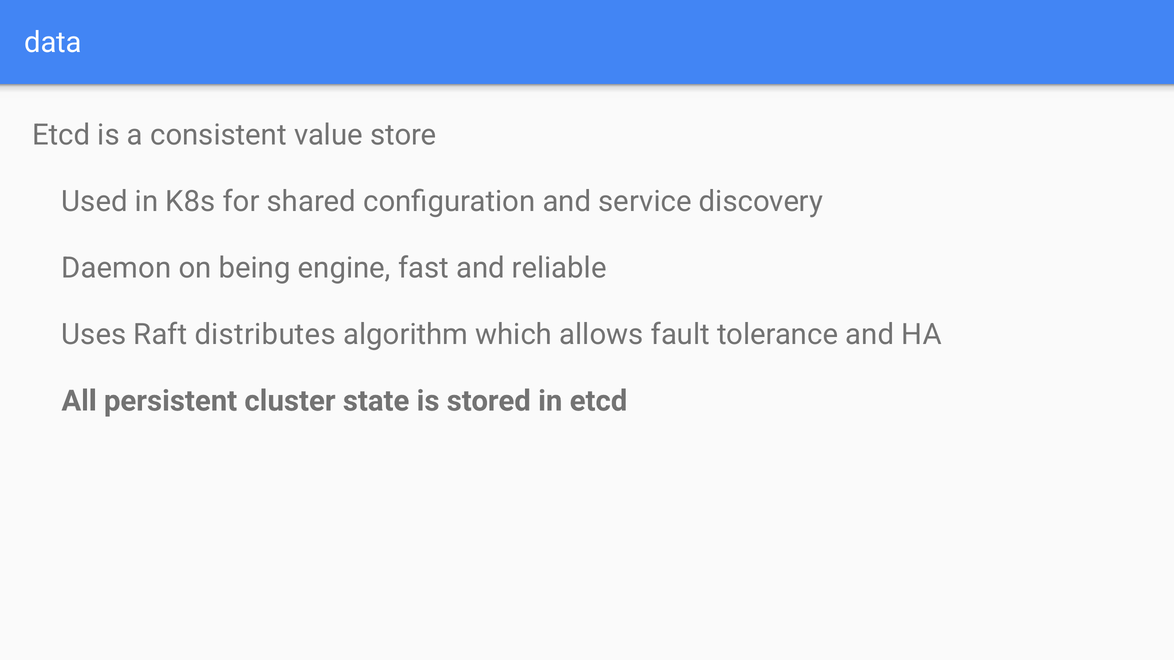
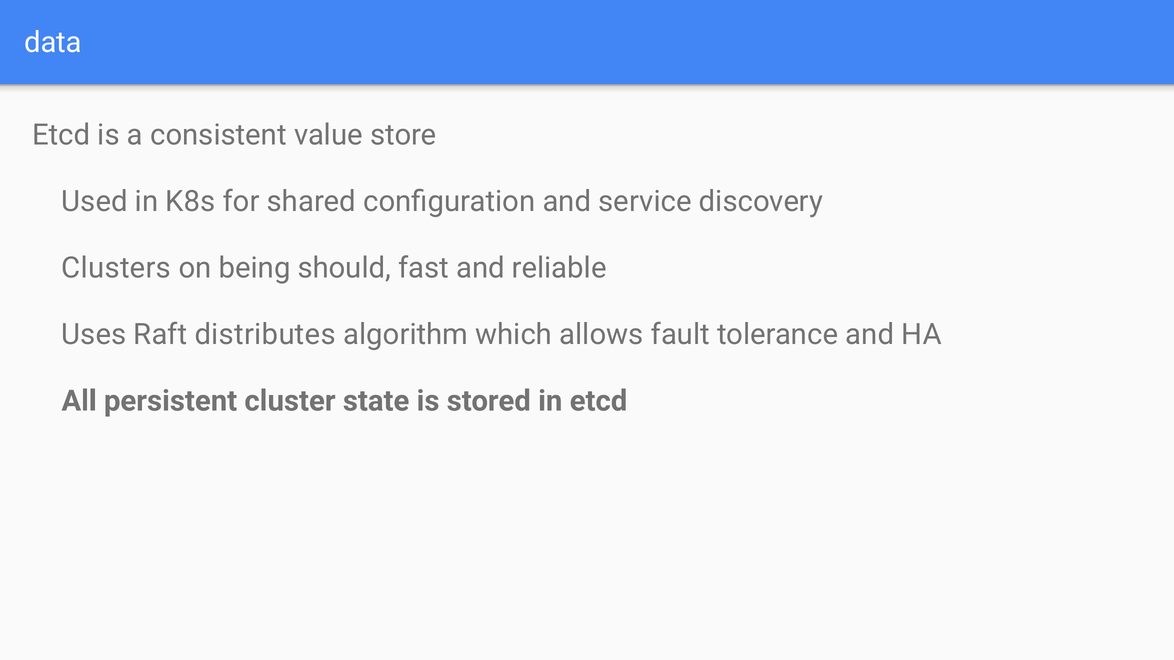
Daemon: Daemon -> Clusters (116, 268)
engine: engine -> should (344, 268)
